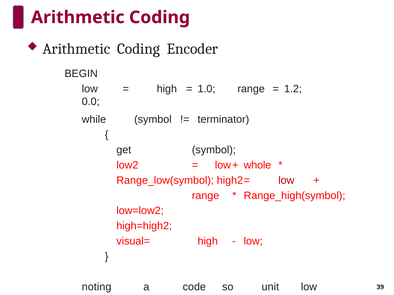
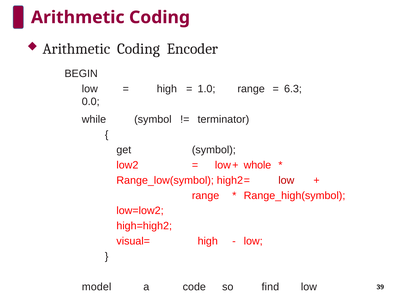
1.2: 1.2 -> 6.3 (293, 89)
noting: noting -> model (97, 287)
unit: unit -> find (270, 287)
